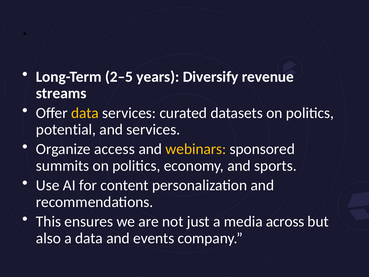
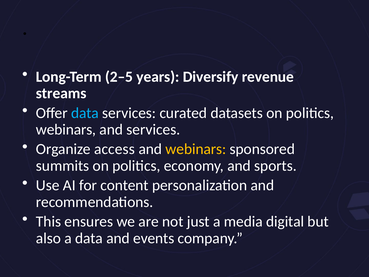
data colour: yellow -> light blue (85, 113)
potential: potential -> webinars (66, 129)
across: across -> digital (285, 221)
